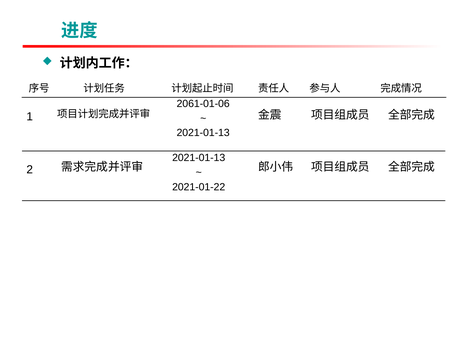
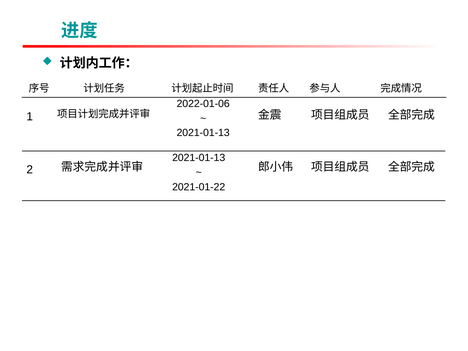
2061-01-06: 2061-01-06 -> 2022-01-06 (203, 104)
